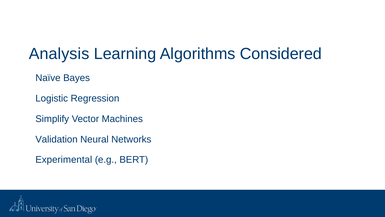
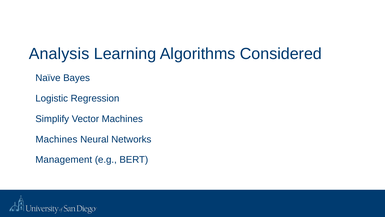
Validation: Validation -> Machines (56, 139)
Experimental: Experimental -> Management (64, 159)
